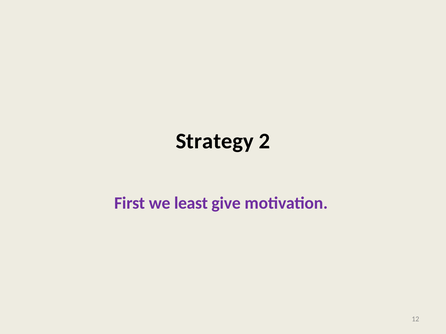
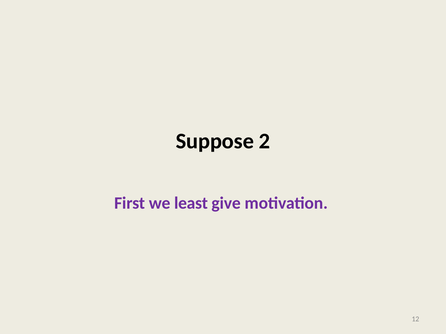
Strategy: Strategy -> Suppose (215, 141)
